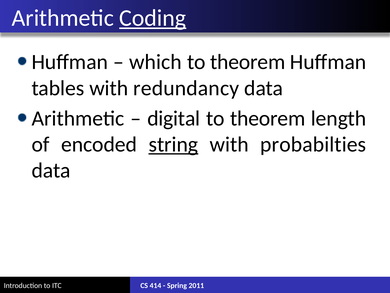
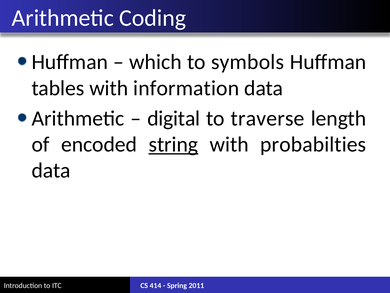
Coding underline: present -> none (153, 18)
theorem: theorem -> symbols (248, 62)
redundancy: redundancy -> information (186, 88)
theorem: theorem -> traverse (268, 118)
